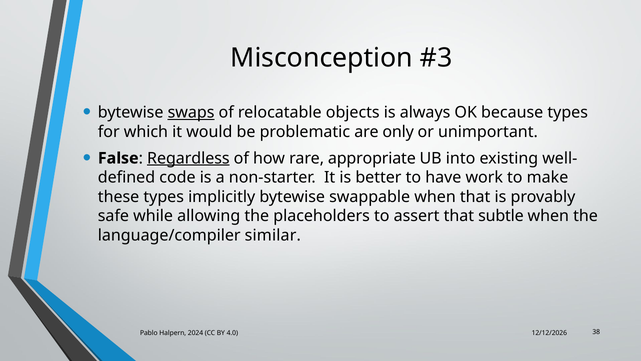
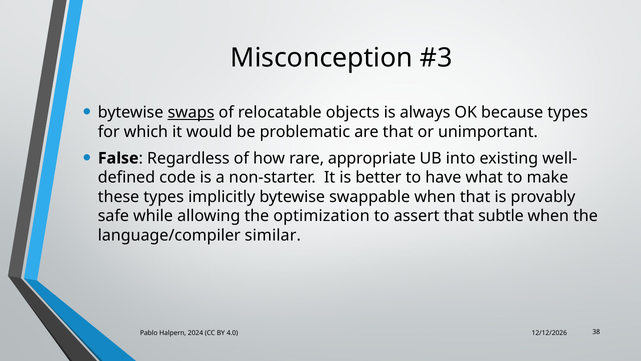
are only: only -> that (398, 132)
Regardless underline: present -> none (188, 158)
work: work -> what (484, 177)
placeholders: placeholders -> optimization (322, 216)
